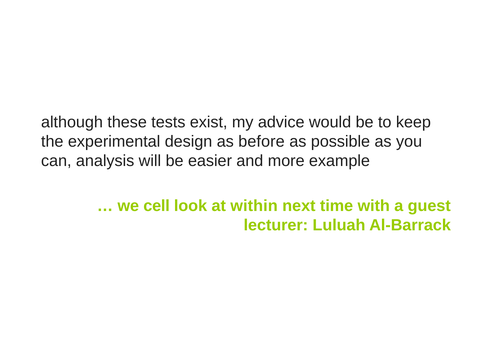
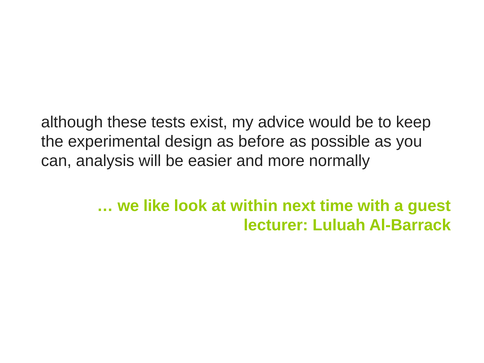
example: example -> normally (339, 161)
cell: cell -> like (157, 206)
